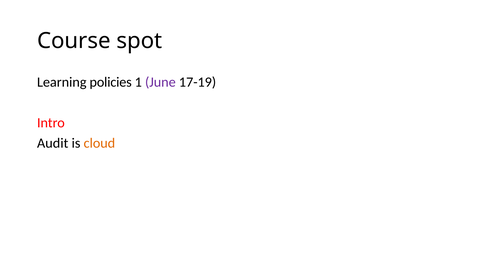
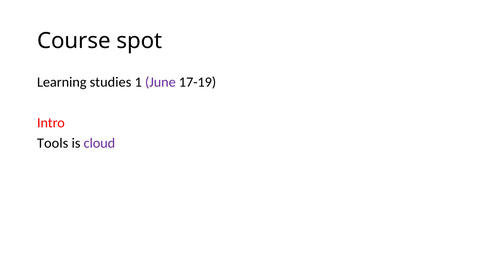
policies: policies -> studies (111, 82)
Audit: Audit -> Tools (53, 143)
cloud colour: orange -> purple (99, 143)
